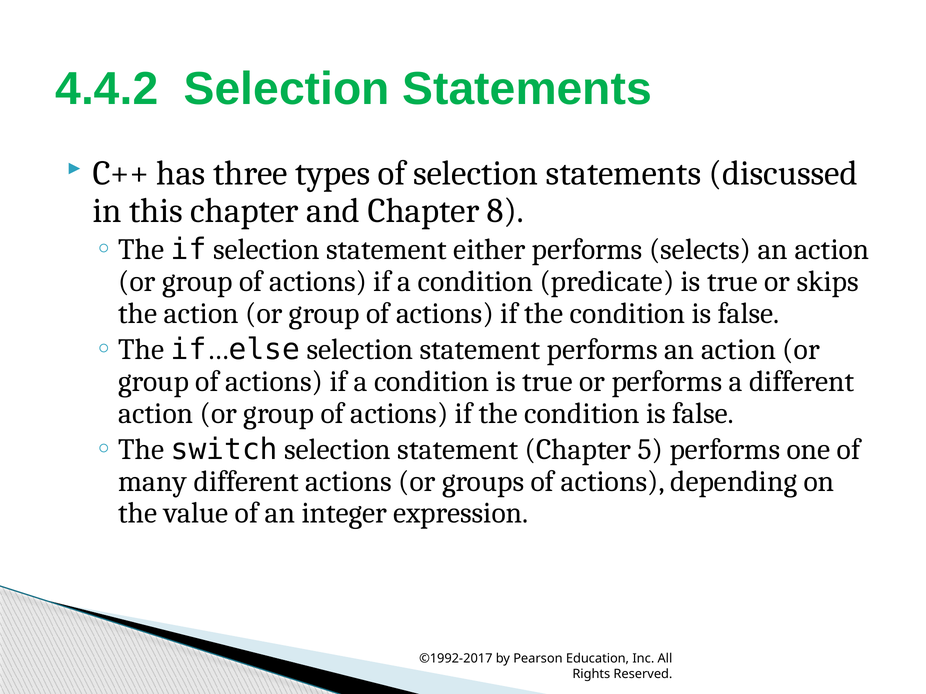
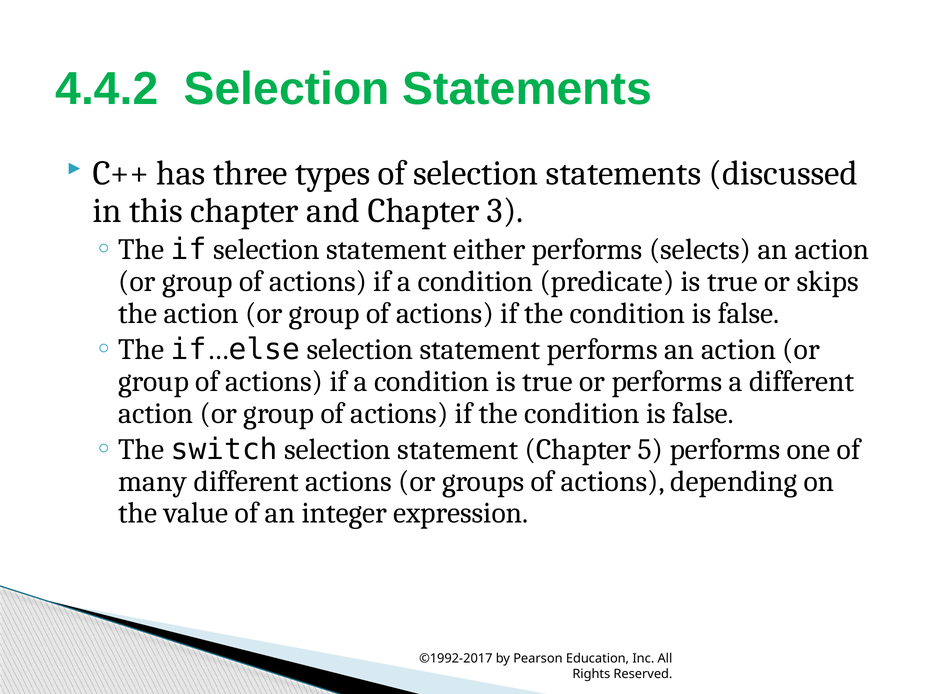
8: 8 -> 3 (505, 211)
